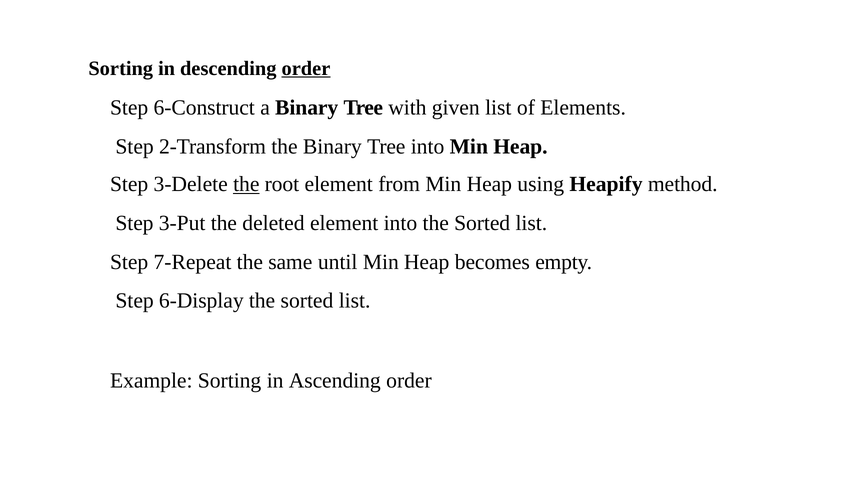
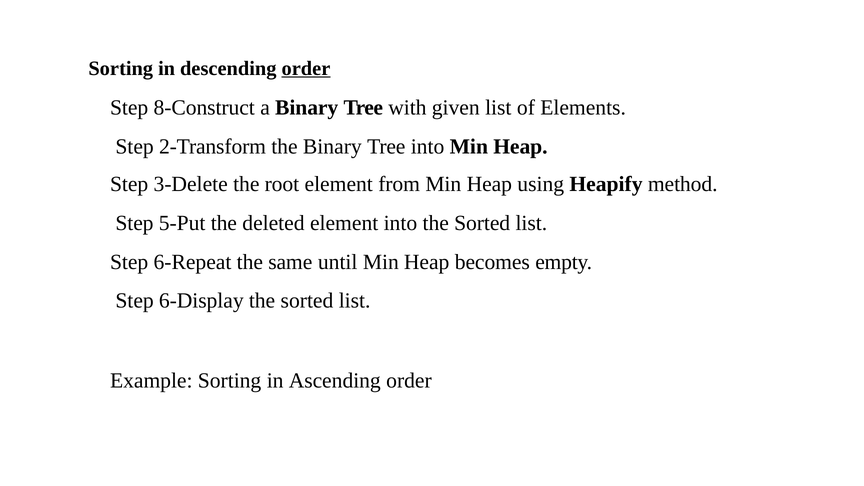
6-Construct: 6-Construct -> 8-Construct (204, 108)
the underline: present -> none (246, 184)
3-Put: 3-Put -> 5-Put (182, 223)
7-Repeat: 7-Repeat -> 6-Repeat (192, 262)
